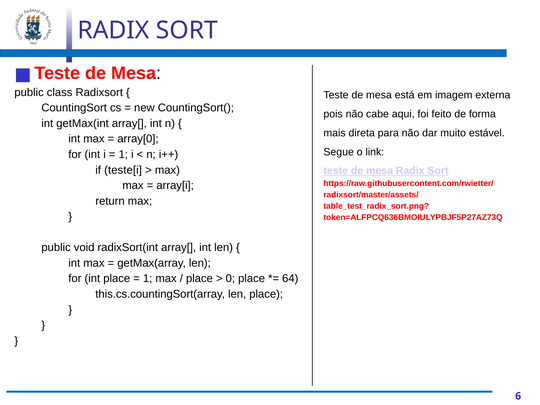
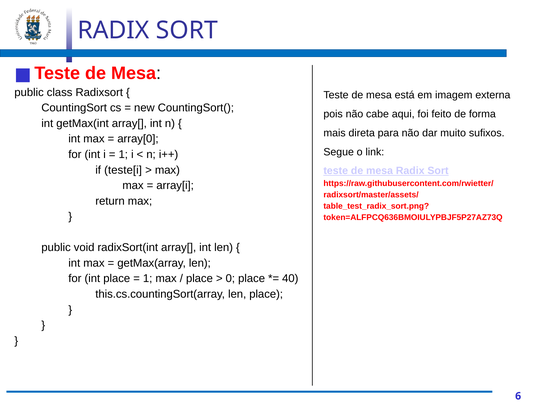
estável: estável -> sufixos (487, 133)
64: 64 -> 40 (290, 279)
